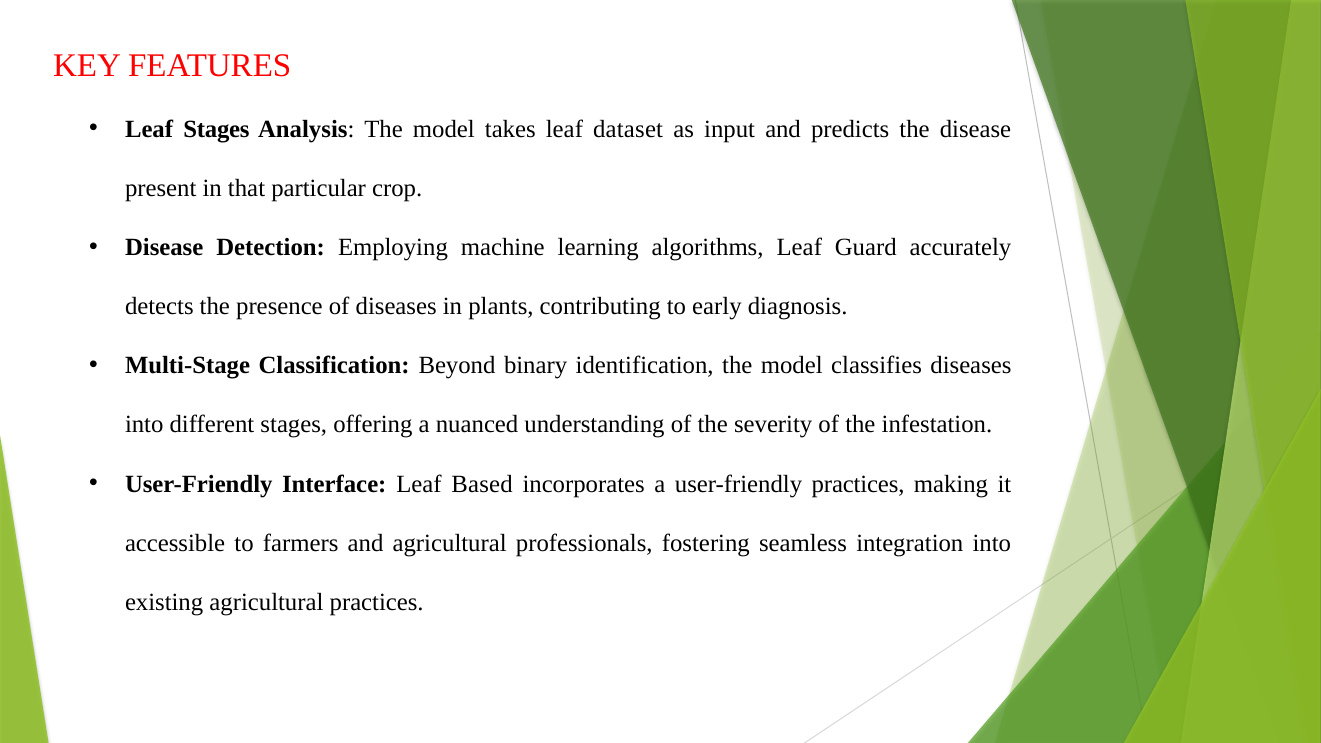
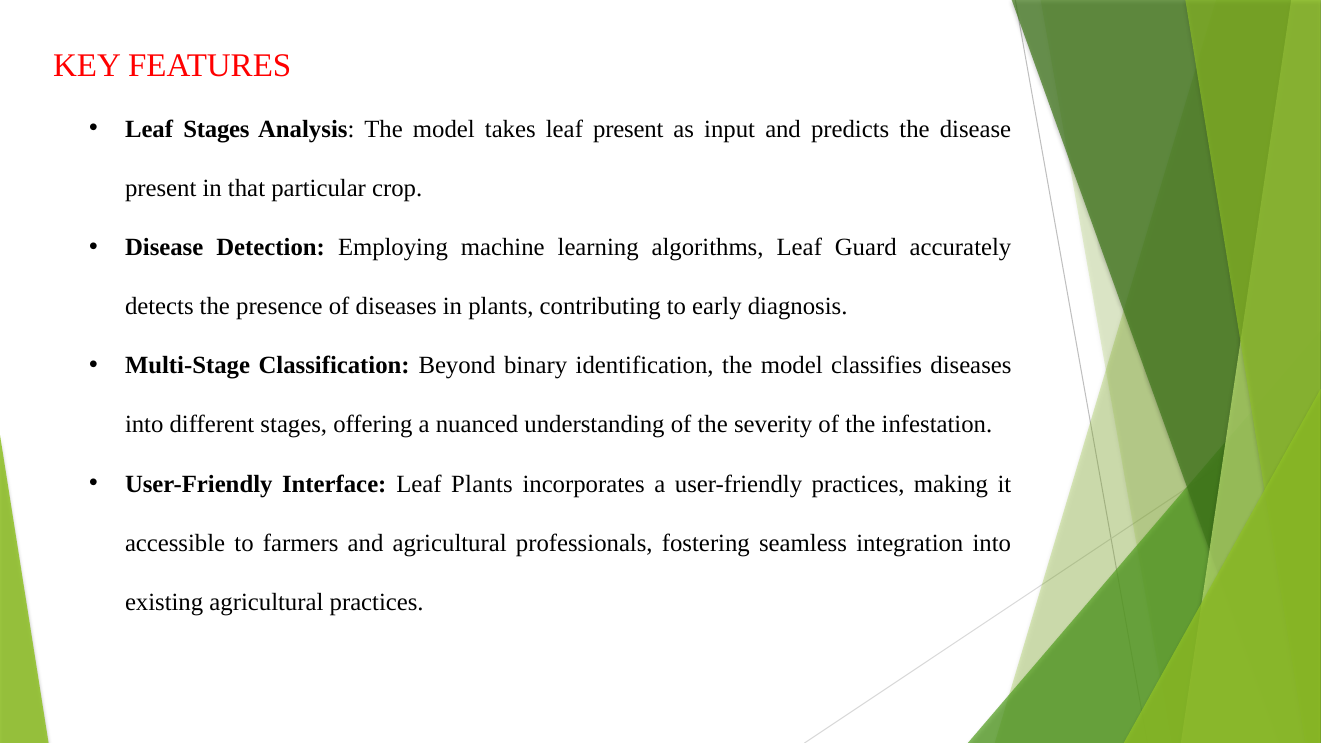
leaf dataset: dataset -> present (628, 129)
Leaf Based: Based -> Plants (482, 484)
